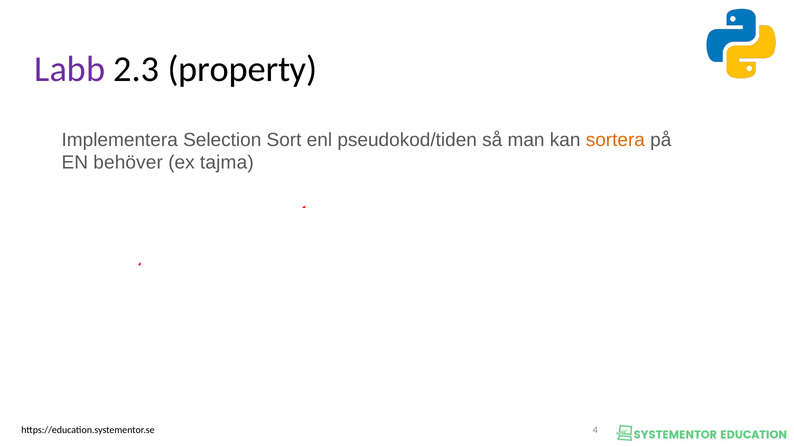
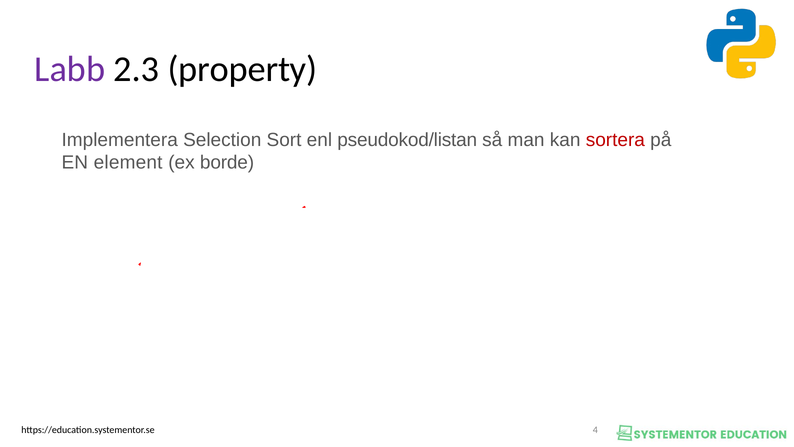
pseudokod/tiden: pseudokod/tiden -> pseudokod/listan (407, 140)
sortera colour: orange -> red (615, 140)
behöver: behöver -> element (128, 162)
tajma: tajma -> borde (227, 162)
